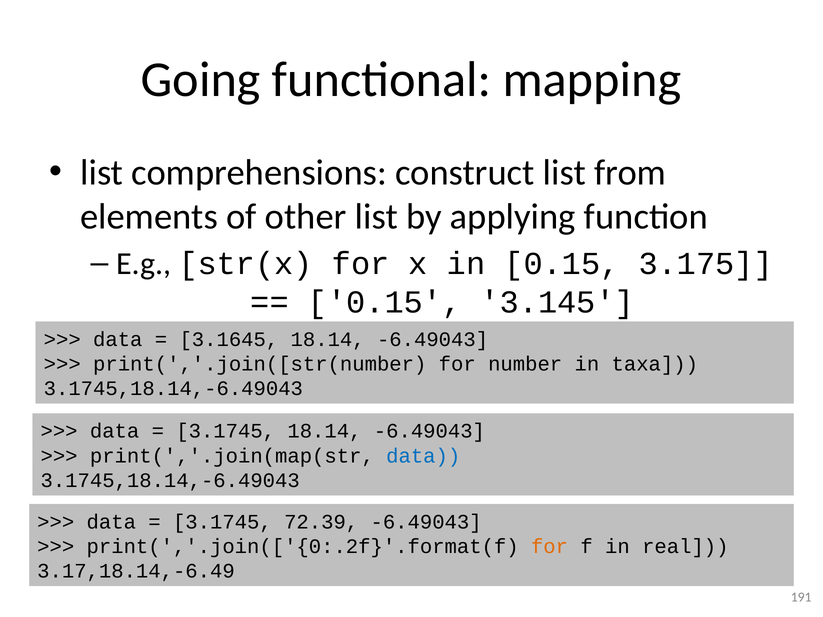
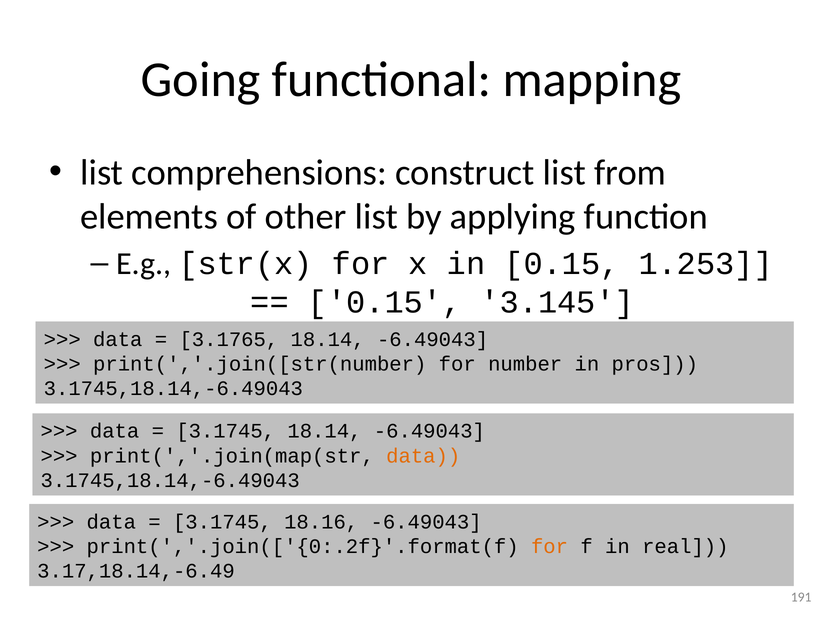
3.175: 3.175 -> 1.253 (706, 264)
3.1645: 3.1645 -> 3.1765 (229, 339)
taxa: taxa -> pros (655, 364)
data colour: blue -> orange (423, 456)
72.39: 72.39 -> 18.16 (321, 522)
